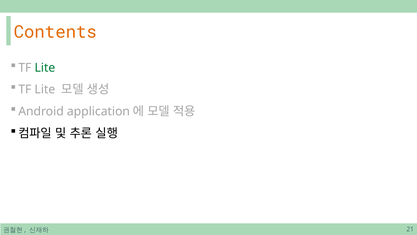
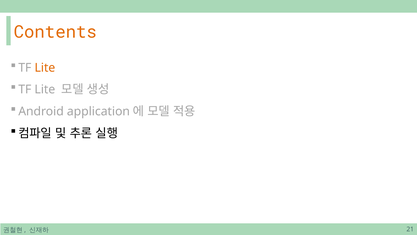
Lite colour: green -> orange (45, 68)
